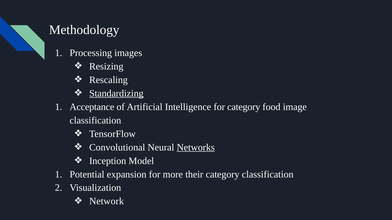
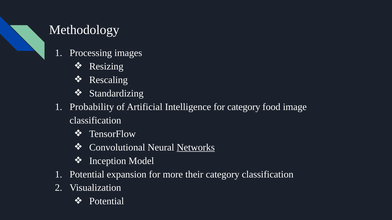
Standardizing underline: present -> none (116, 94)
Acceptance: Acceptance -> Probability (92, 107)
Network: Network -> Potential (107, 202)
